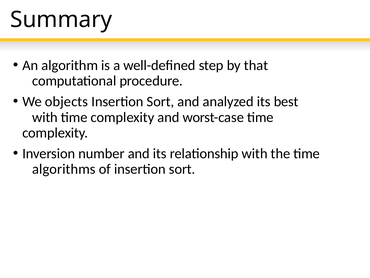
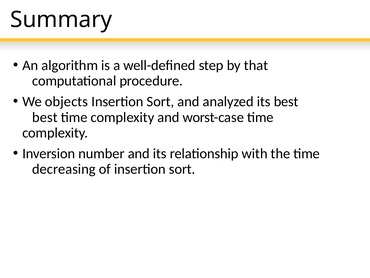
with: with -> best (45, 117)
algorithms: algorithms -> decreasing (64, 169)
